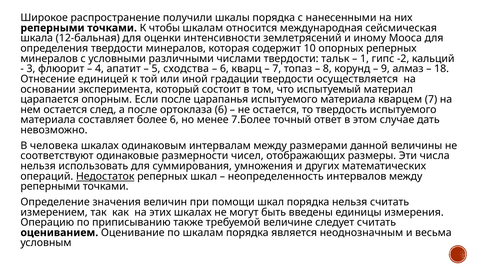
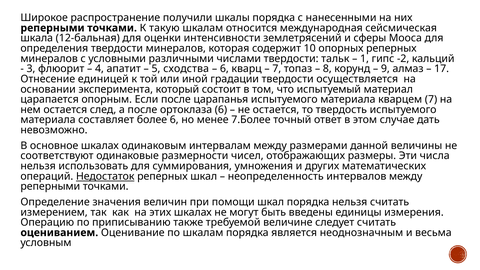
чтобы: чтобы -> такую (164, 28)
иному: иному -> сферы (370, 38)
18: 18 -> 17 (442, 69)
человека: человека -> основное (54, 146)
